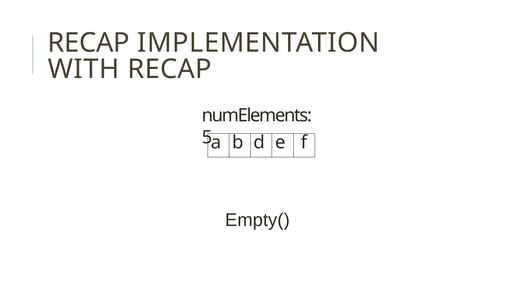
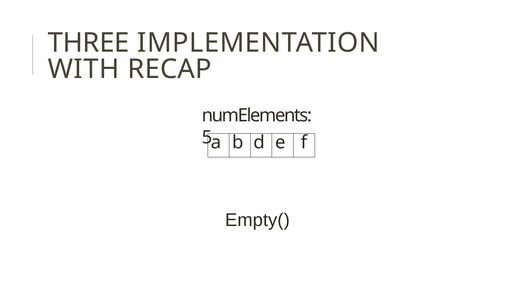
RECAP: RECAP -> THREE (89, 43)
